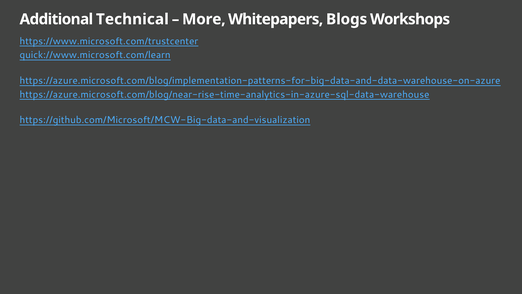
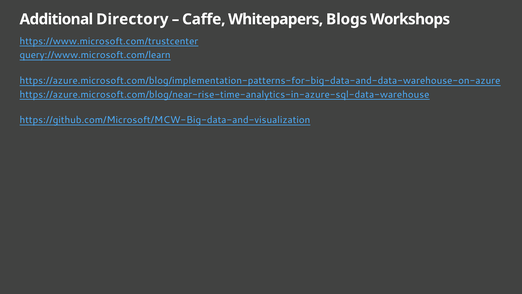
Technical: Technical -> Directory (132, 19)
More: More -> Caffe (204, 19)
quick://www.microsoft.com/learn: quick://www.microsoft.com/learn -> query://www.microsoft.com/learn (95, 55)
